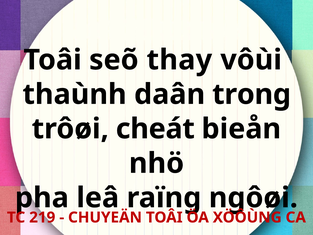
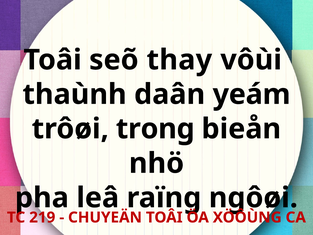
trong: trong -> yeám (252, 94)
cheát: cheát -> trong (155, 129)
